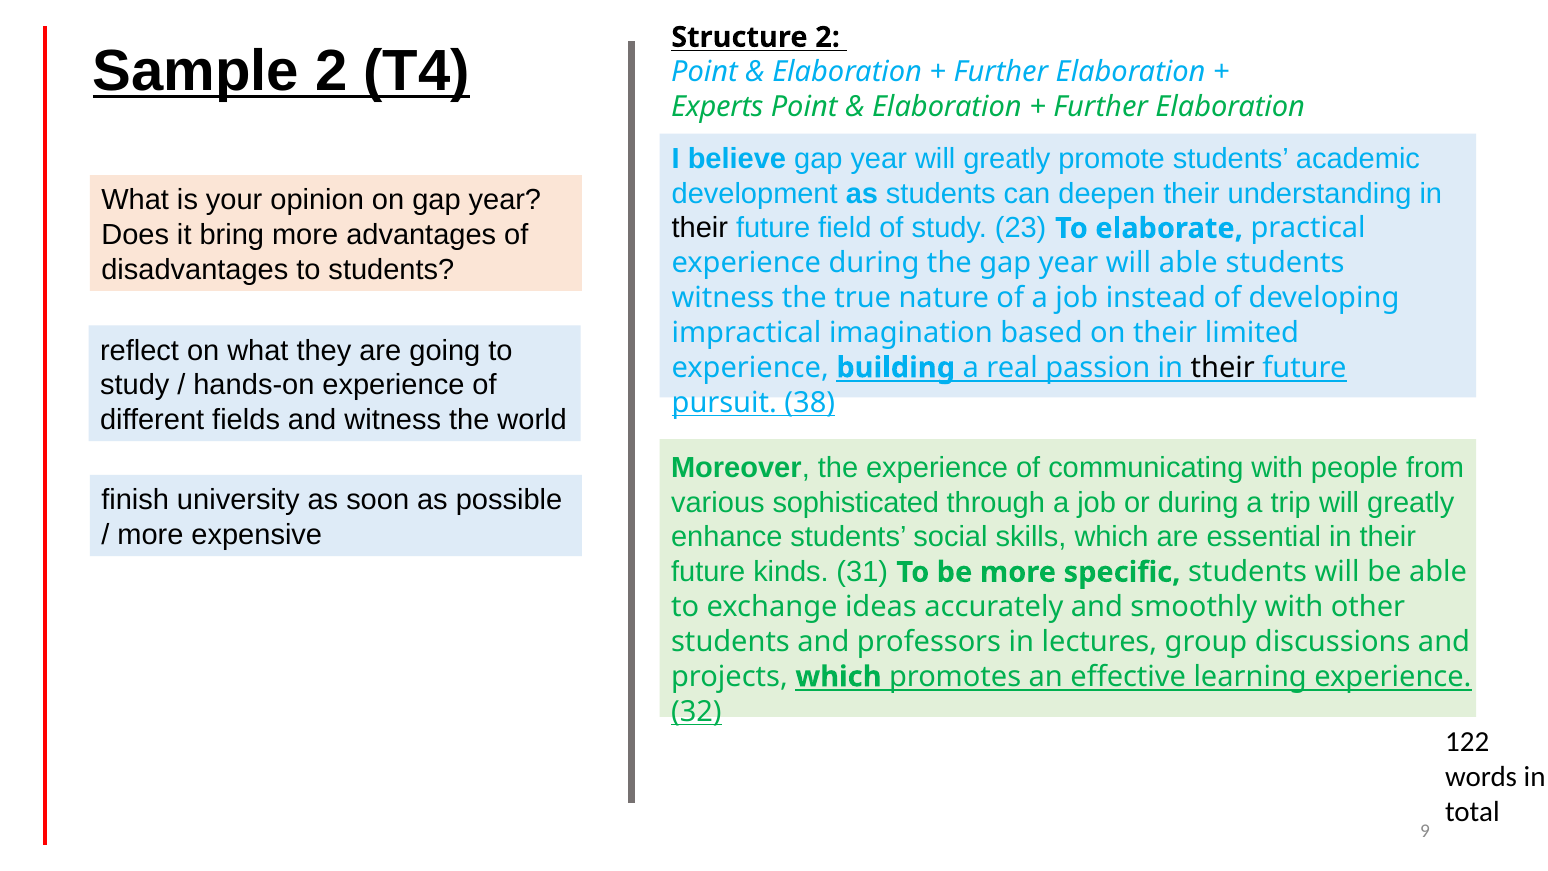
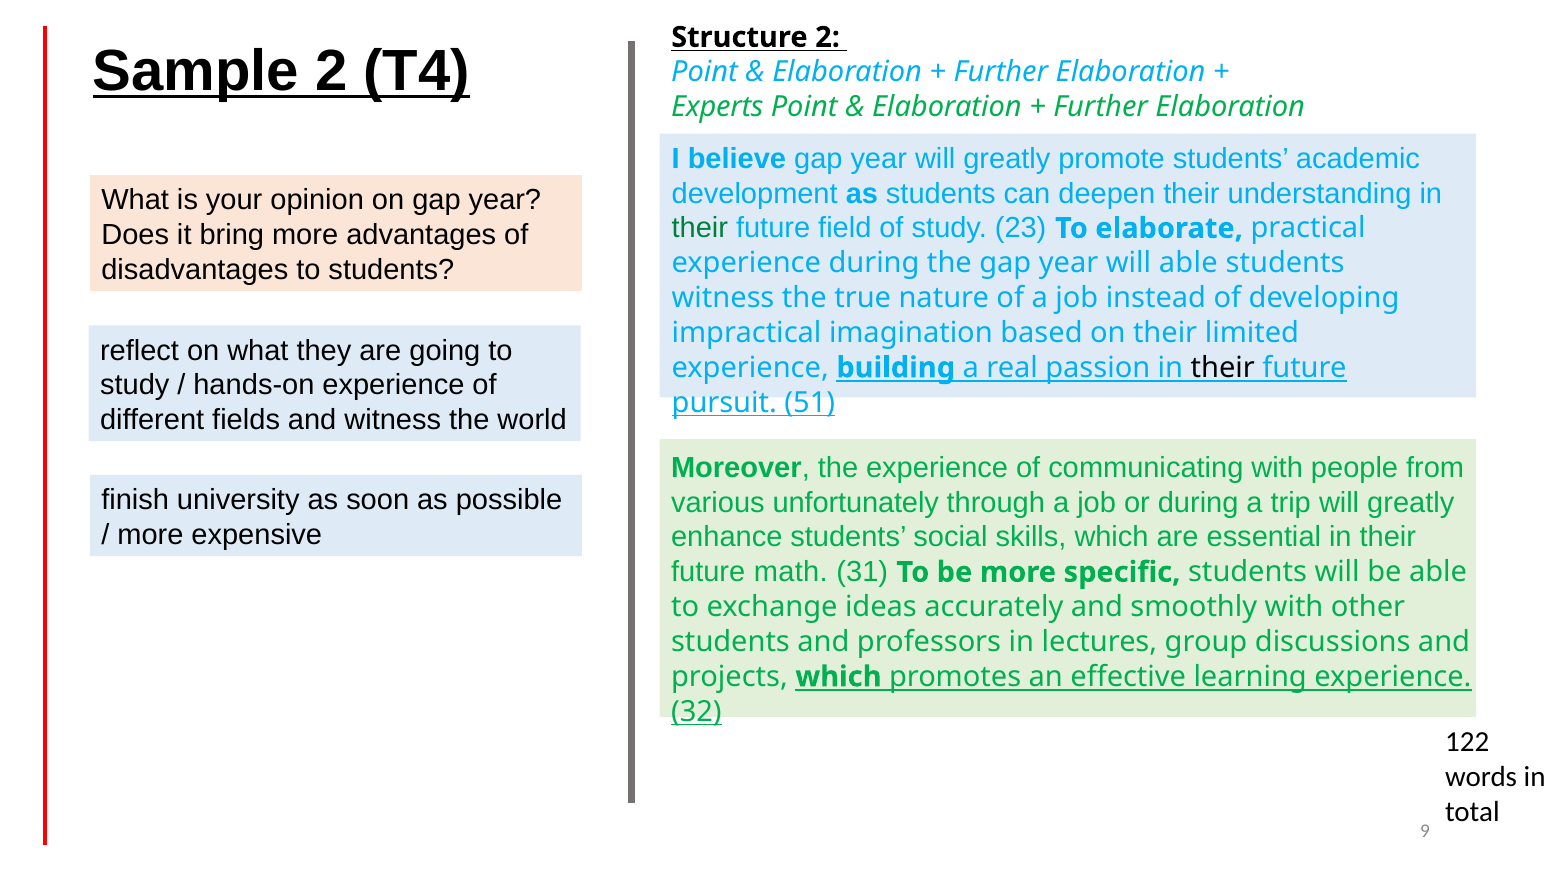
their colour: black -> green (700, 228)
38: 38 -> 51 (810, 402)
sophisticated: sophisticated -> unfortunately (856, 502)
kinds: kinds -> math (791, 572)
